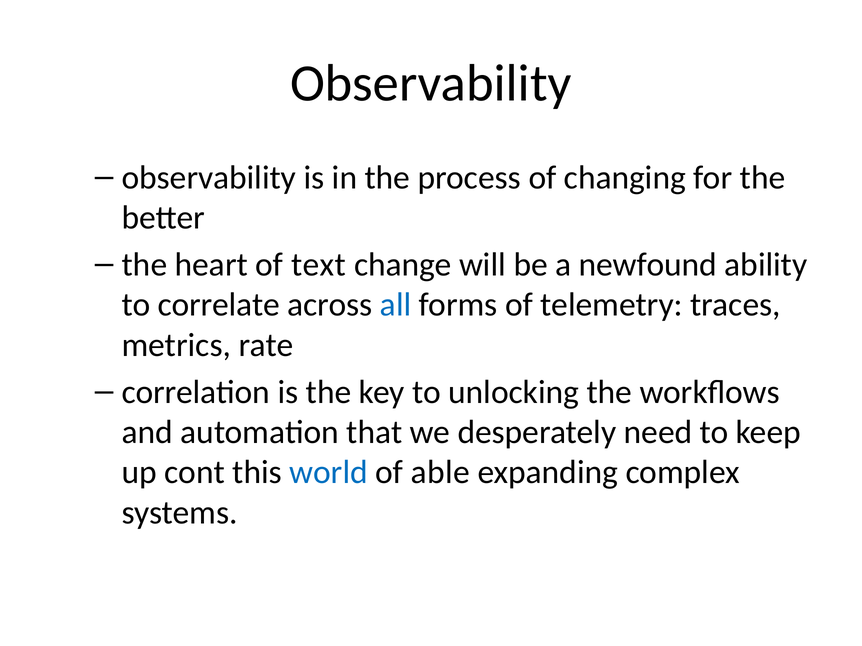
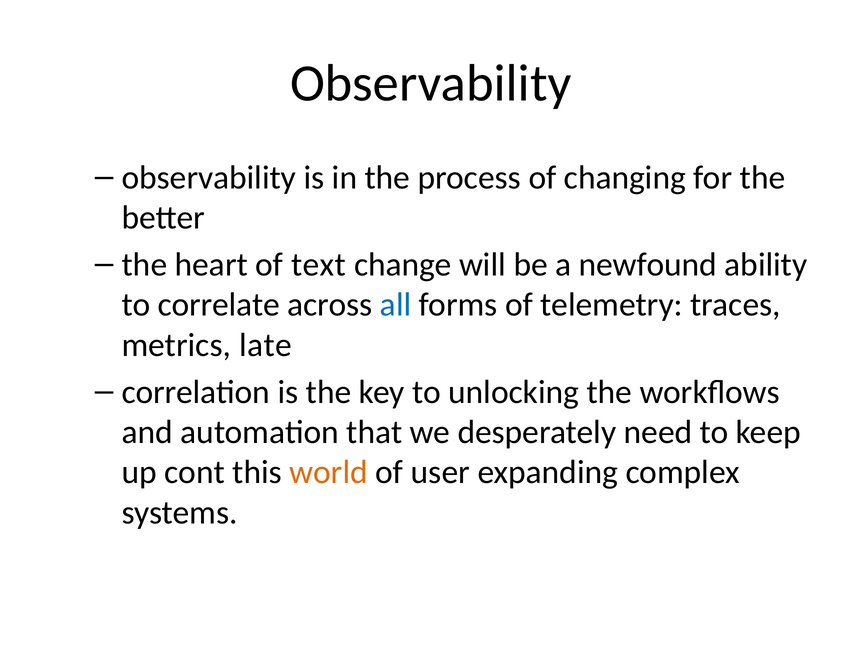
rate: rate -> late (266, 345)
world colour: blue -> orange (329, 473)
able: able -> user (440, 473)
